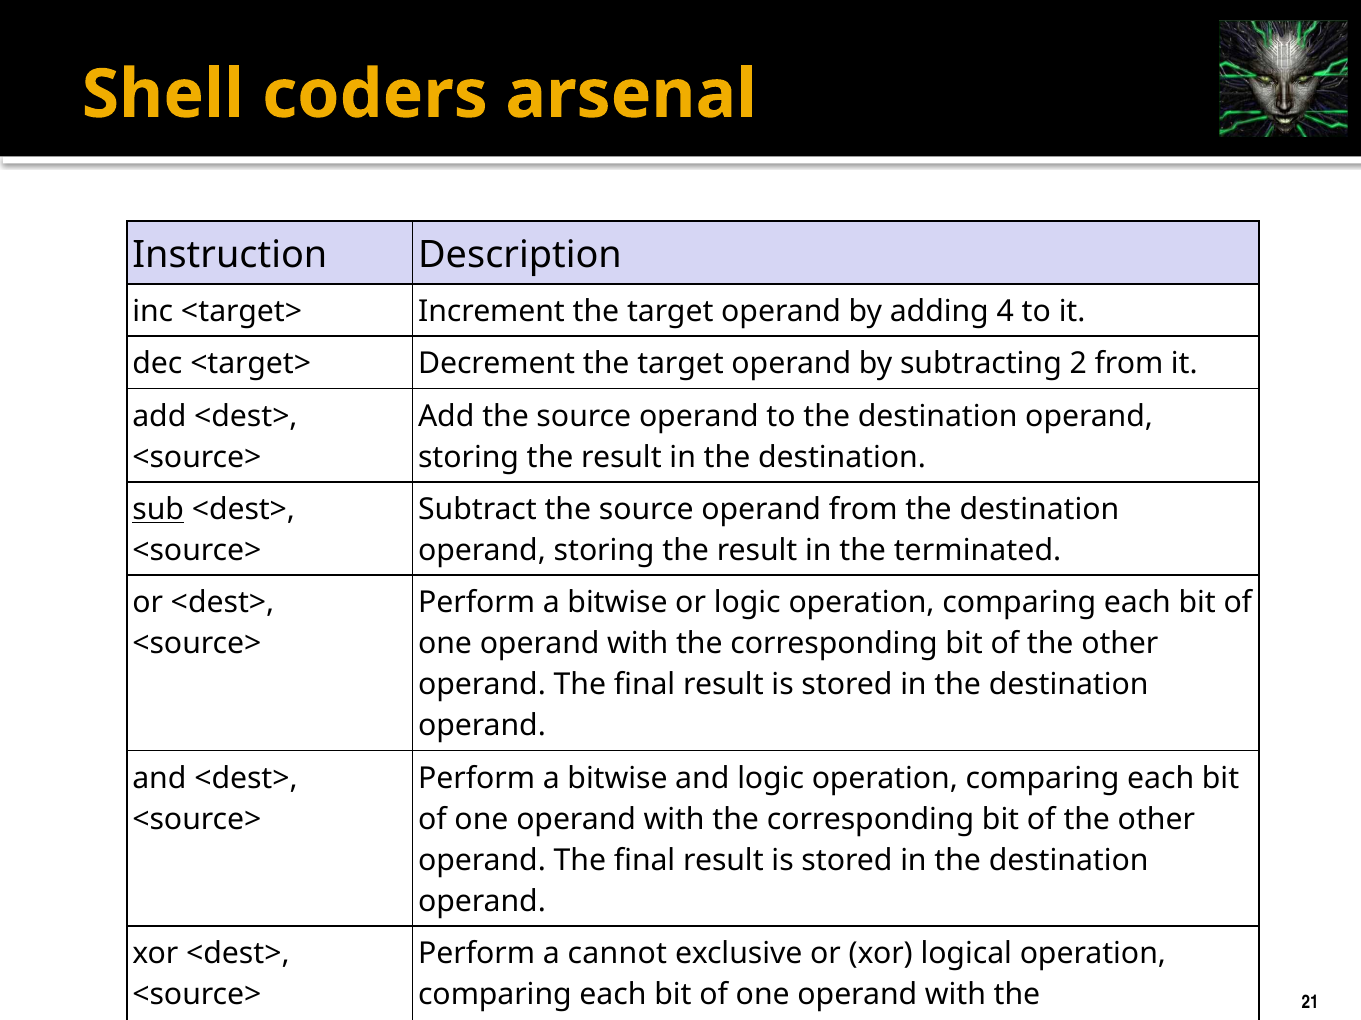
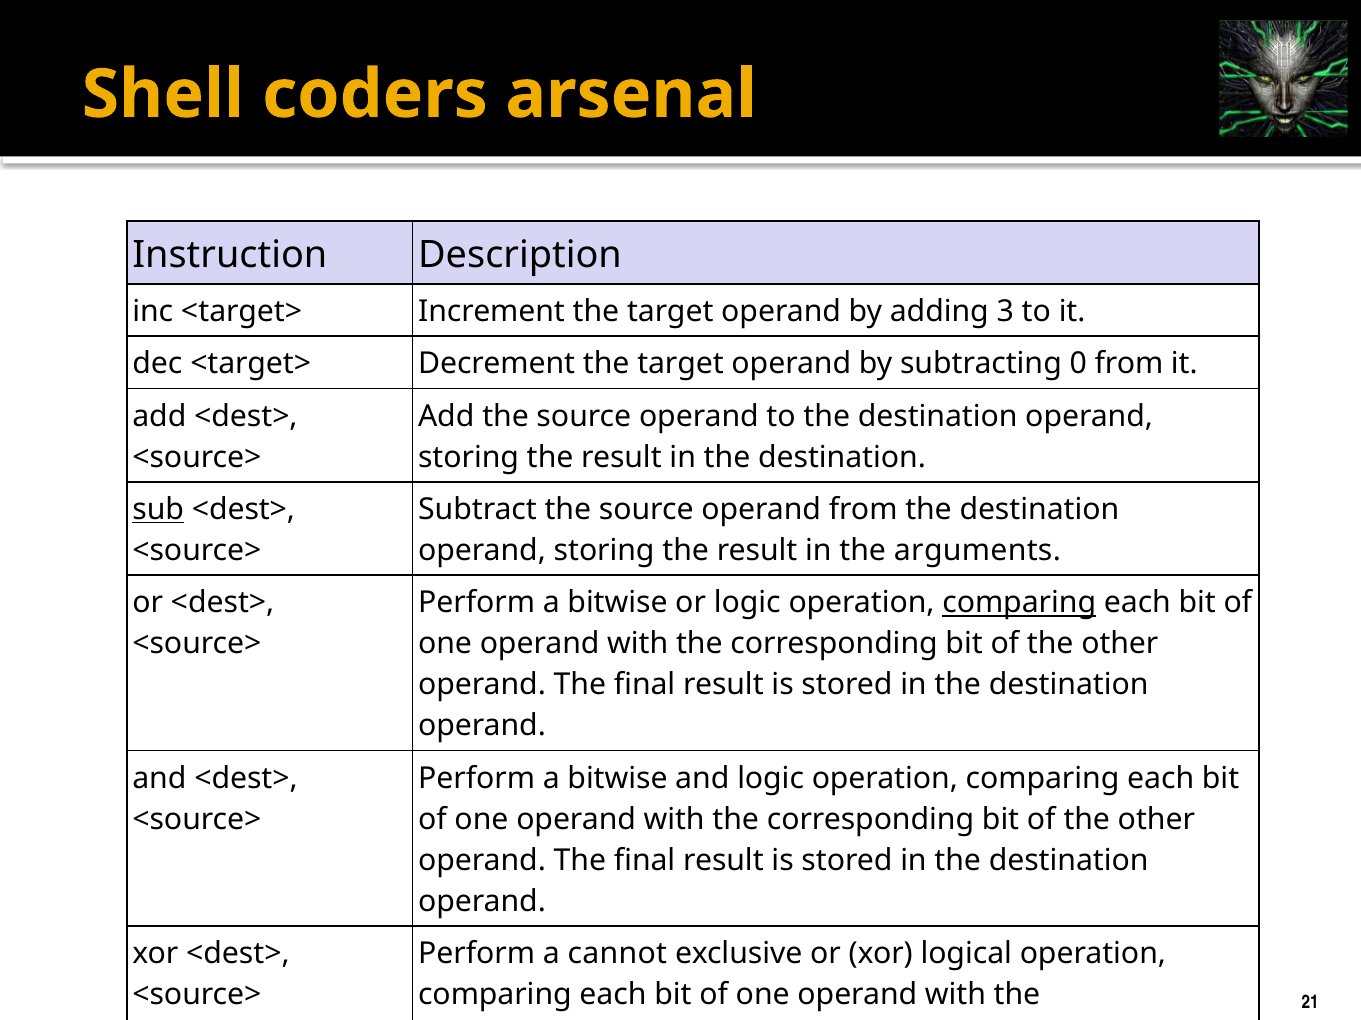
4: 4 -> 3 (1005, 312)
2: 2 -> 0 (1078, 364)
terminated: terminated -> arguments (977, 551)
comparing underline: none -> present (1019, 603)
